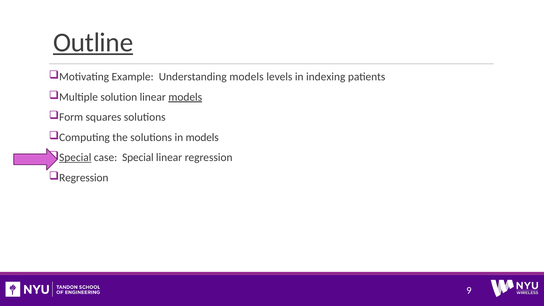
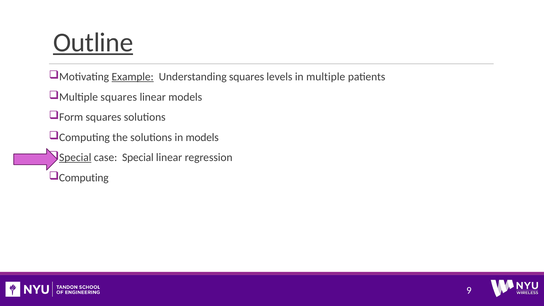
Example underline: none -> present (133, 77)
Understanding models: models -> squares (247, 77)
in indexing: indexing -> multiple (326, 77)
Multiple solution: solution -> squares (119, 97)
models underline: present -> none (185, 97)
Regression: Regression -> Computing (84, 178)
